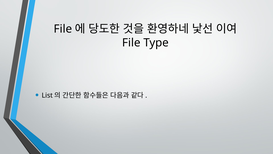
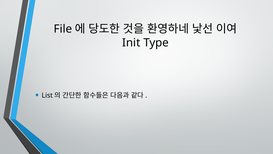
File: File -> Init (131, 43)
